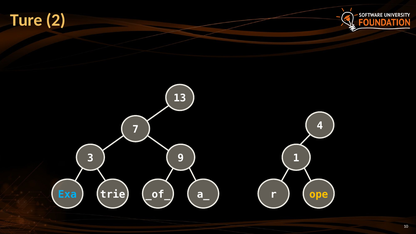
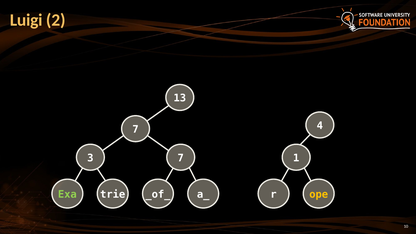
Ture: Ture -> Luigi (26, 20)
3 9: 9 -> 7 (181, 158)
Exa colour: light blue -> light green (67, 194)
